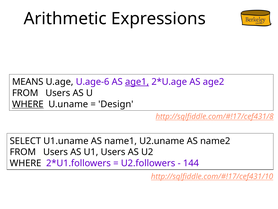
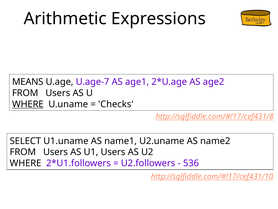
U.age-6: U.age-6 -> U.age-7 (93, 82)
age1 underline: present -> none (137, 82)
Design: Design -> Checks (116, 104)
144: 144 -> 536 (191, 163)
